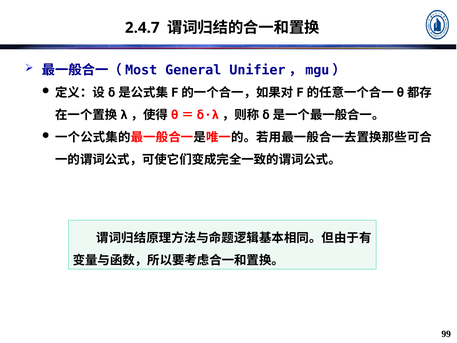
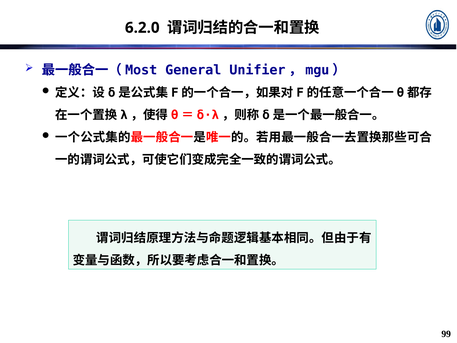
2.4.7: 2.4.7 -> 6.2.0 (142, 28)
